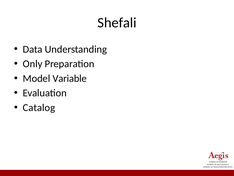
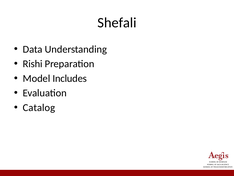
Only: Only -> Rishi (33, 64)
Variable: Variable -> Includes (70, 78)
